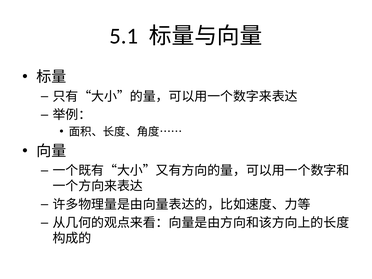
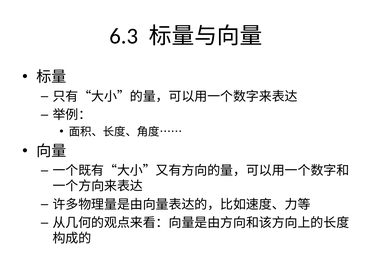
5.1: 5.1 -> 6.3 (124, 36)
